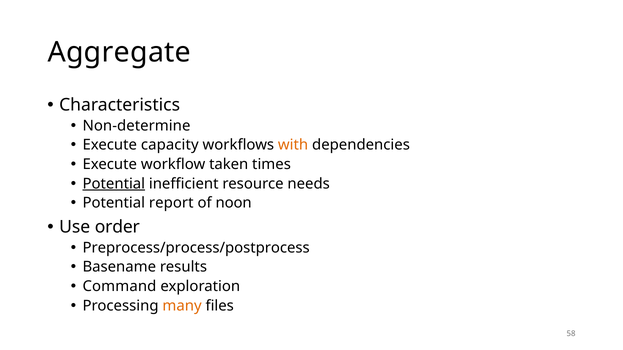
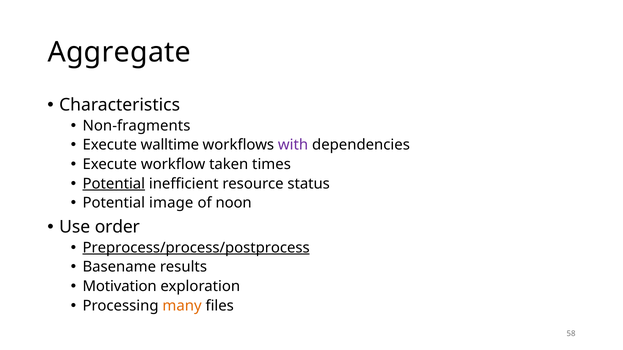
Non-determine: Non-determine -> Non-fragments (136, 126)
capacity: capacity -> walltime (170, 145)
with colour: orange -> purple (293, 145)
needs: needs -> status (309, 184)
report: report -> image (171, 203)
Preprocess/process/postprocess underline: none -> present (196, 248)
Command: Command -> Motivation (120, 287)
